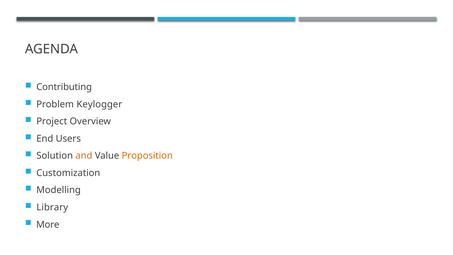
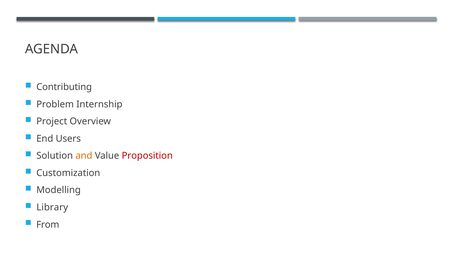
Keylogger: Keylogger -> Internship (99, 104)
Proposition colour: orange -> red (147, 156)
More: More -> From (48, 224)
